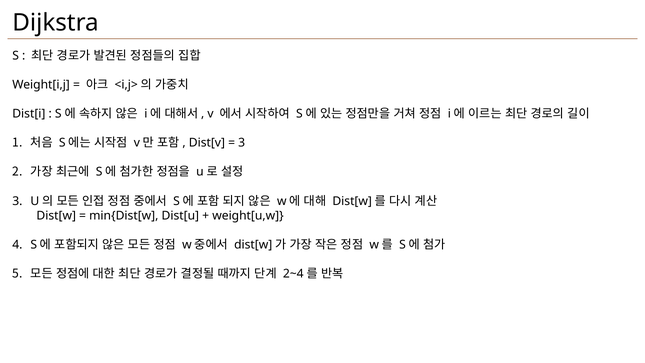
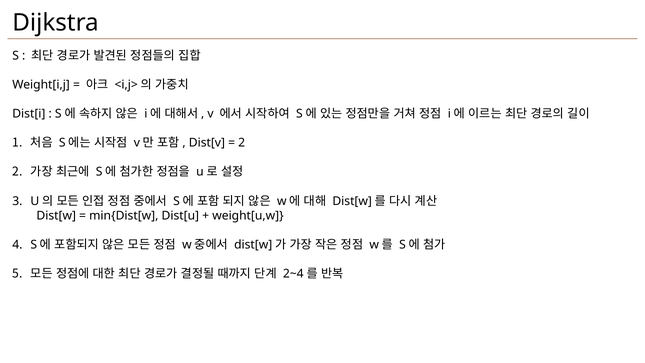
3: 3 -> 2 (242, 143)
